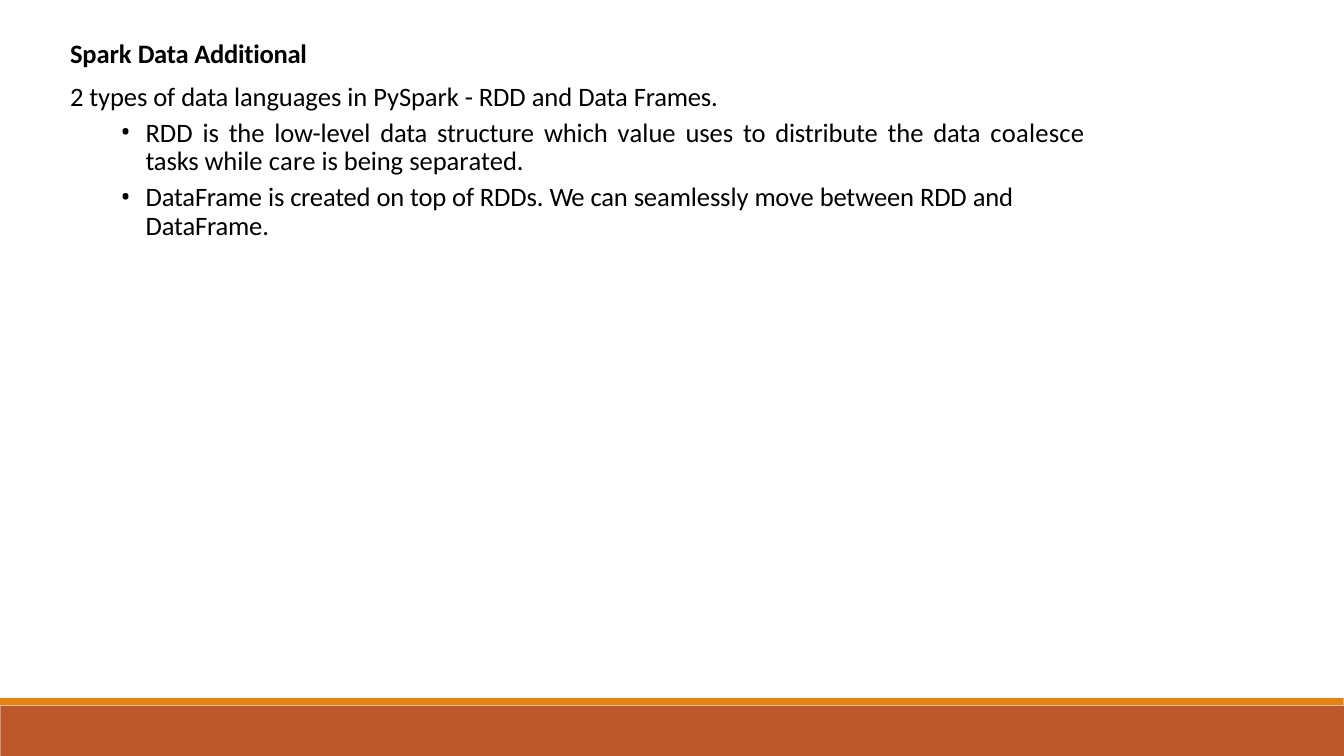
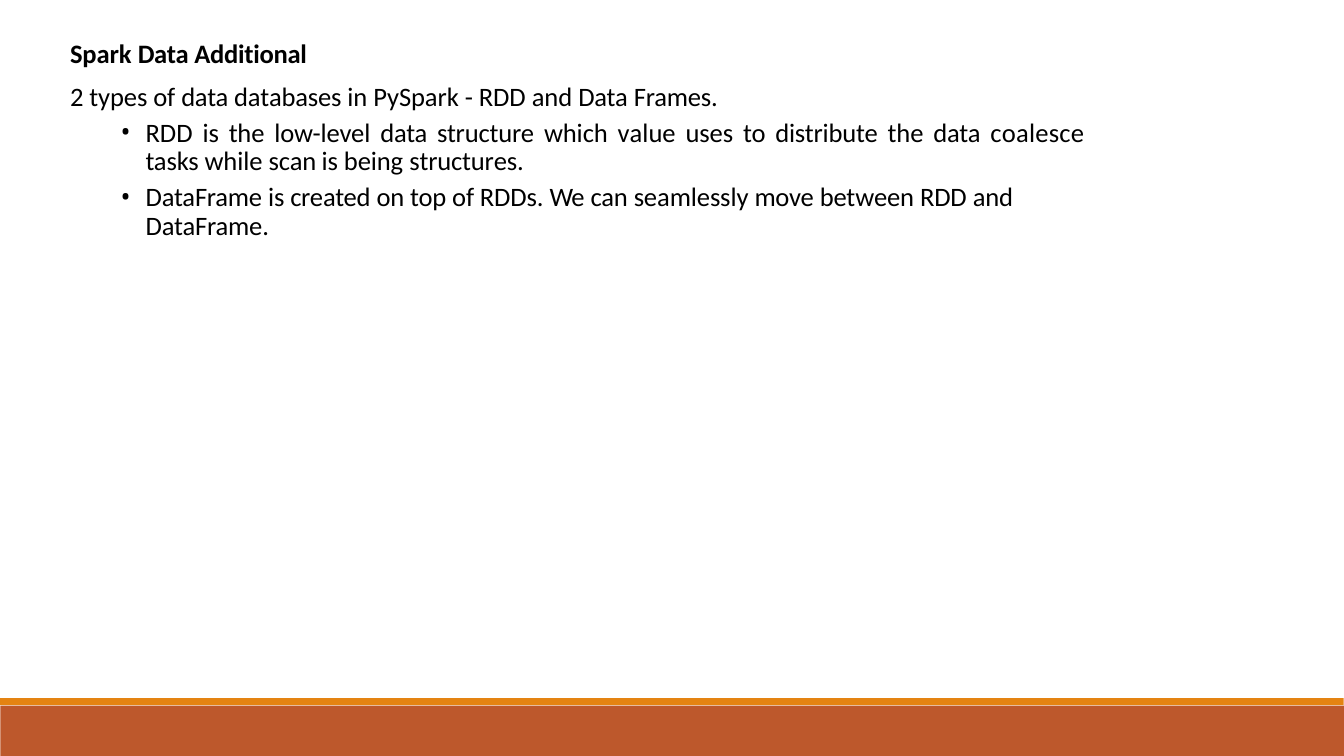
languages: languages -> databases (288, 97)
care: care -> scan (292, 162)
separated: separated -> structures (467, 162)
